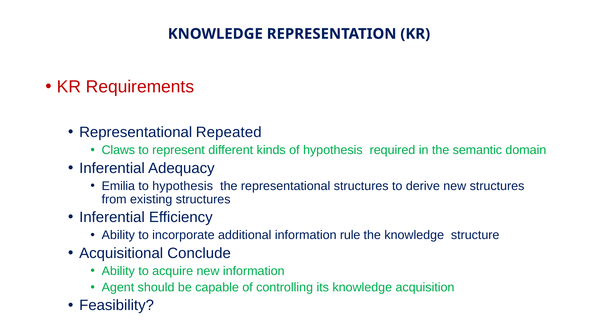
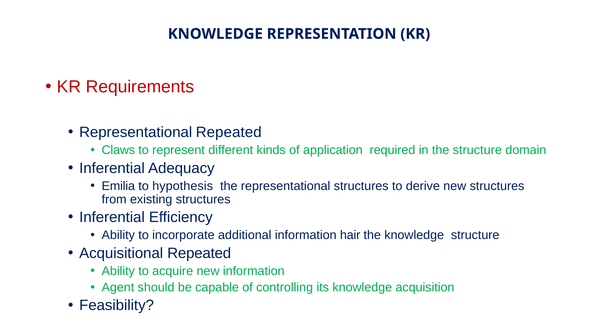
of hypothesis: hypothesis -> application (333, 150)
the semantic: semantic -> structure (477, 150)
rule: rule -> hair (350, 235)
Acquisitional Conclude: Conclude -> Repeated (199, 253)
